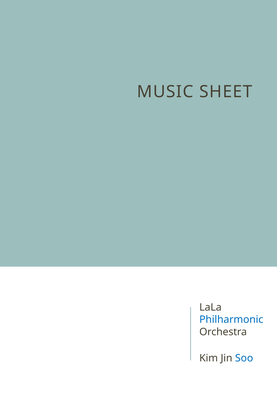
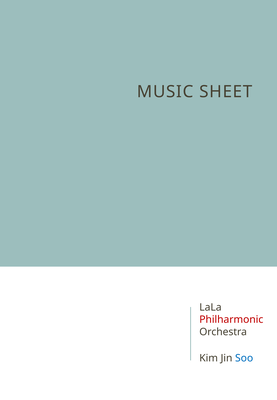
Philharmonic colour: blue -> red (231, 320)
